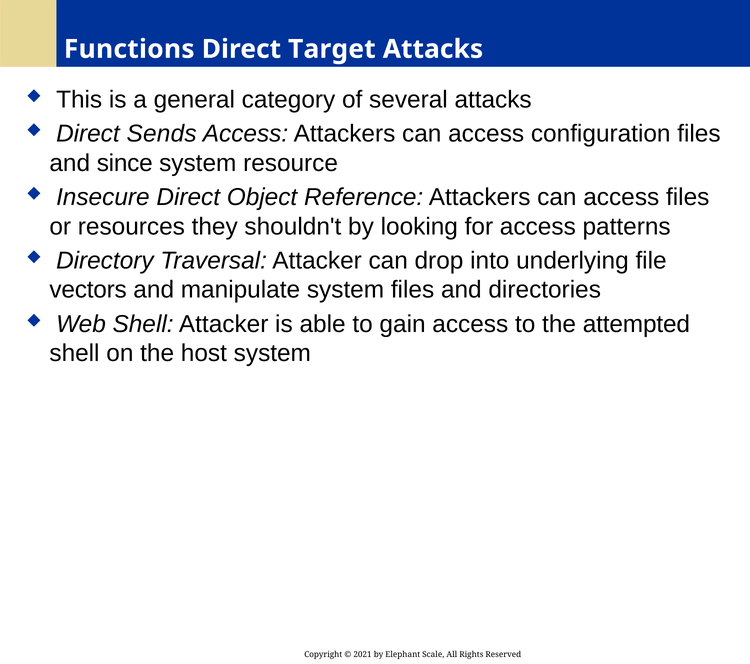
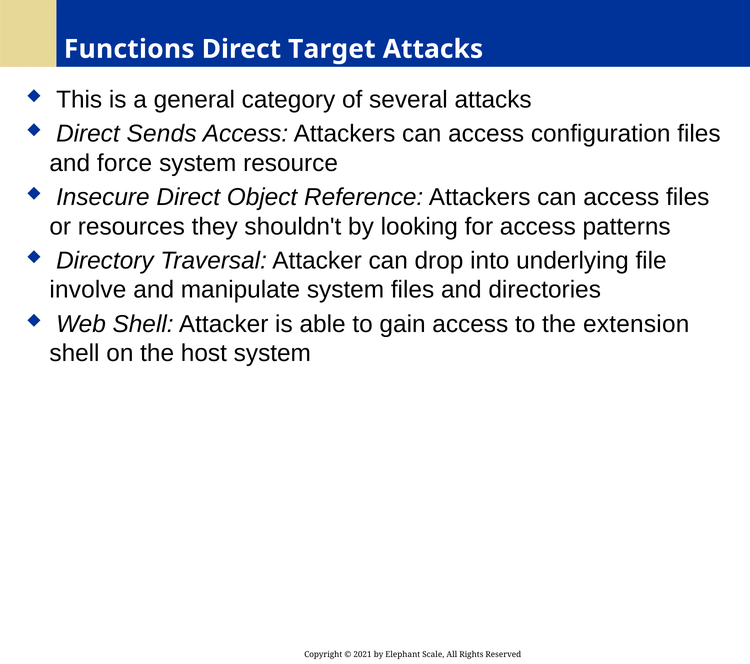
since: since -> force (125, 163)
vectors: vectors -> involve (88, 290)
attempted: attempted -> extension (636, 324)
